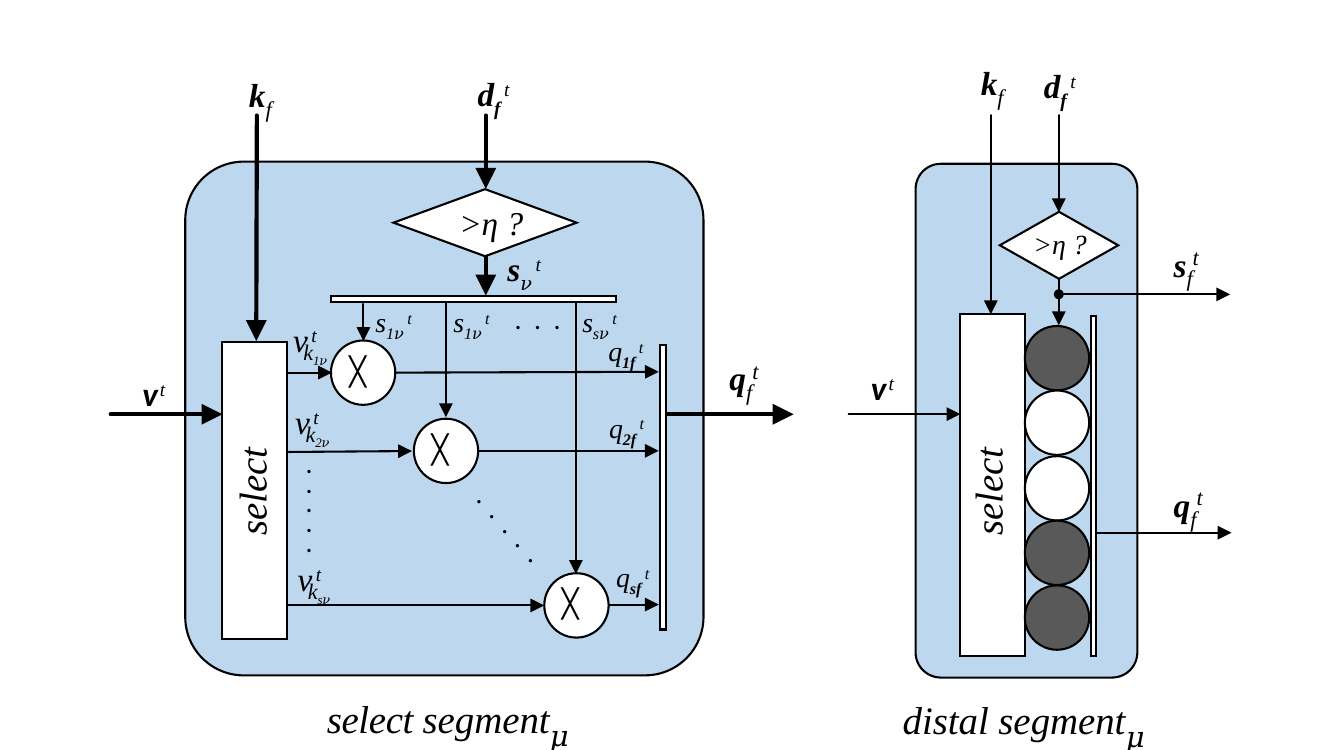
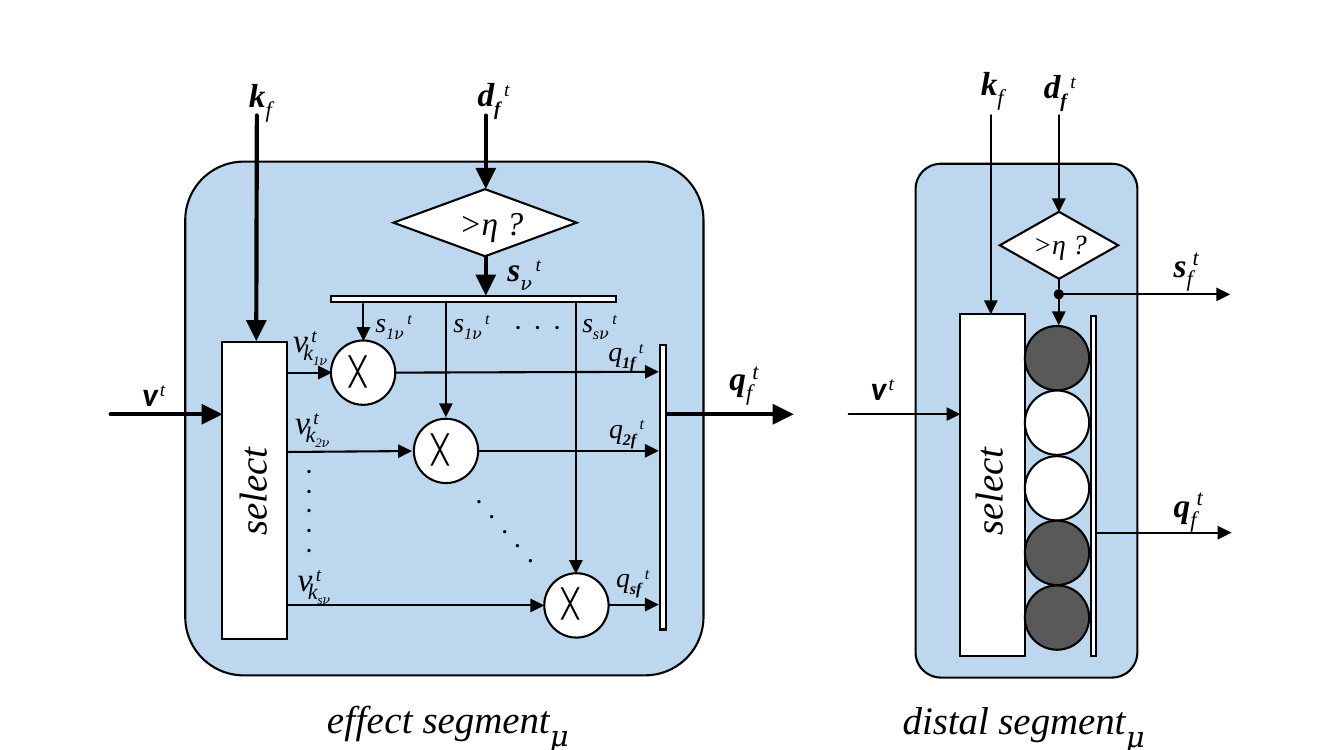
select: select -> effect (370, 721)
